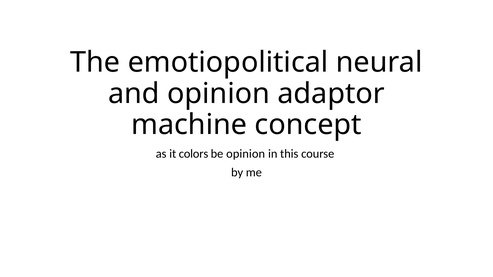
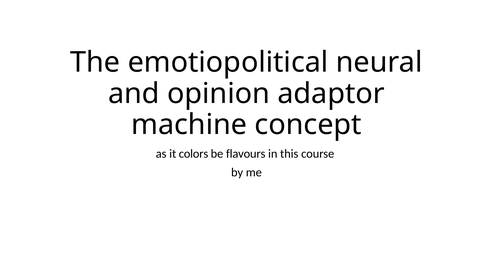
be opinion: opinion -> flavours (246, 154)
